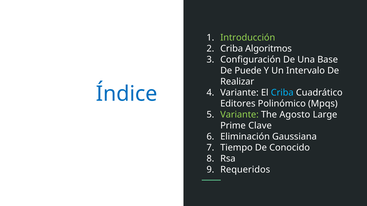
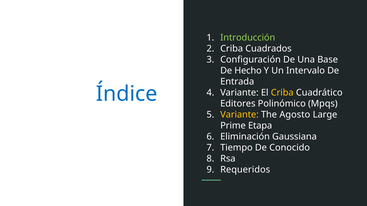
Algoritmos: Algoritmos -> Cuadrados (268, 49)
Puede: Puede -> Hecho (248, 71)
Realizar: Realizar -> Entrada (237, 82)
Criba colour: light blue -> yellow (282, 93)
Variante colour: light green -> yellow (239, 115)
Clave: Clave -> Etapa (260, 126)
